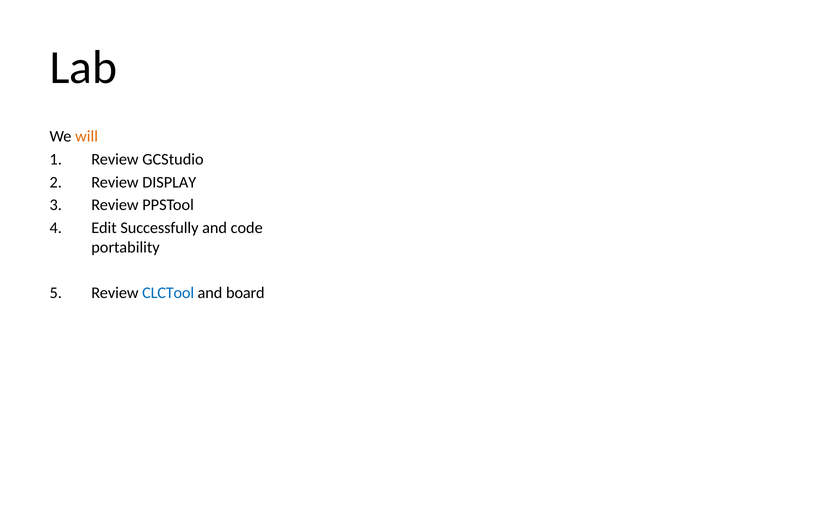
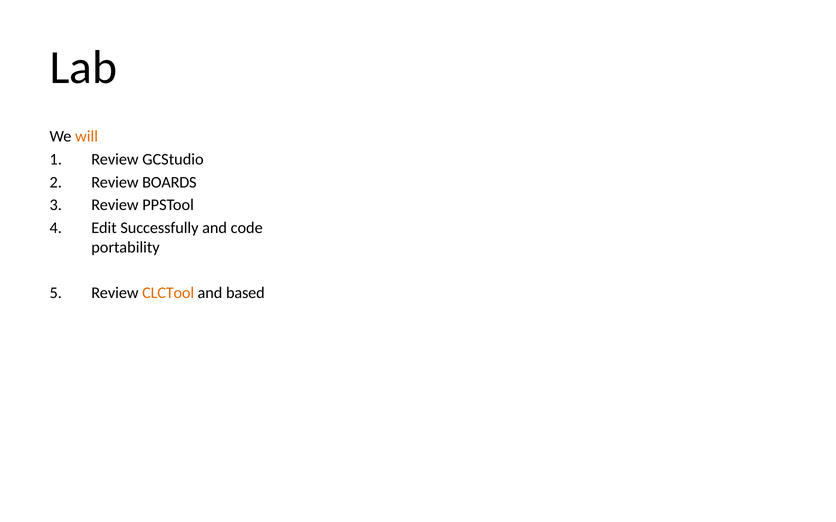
DISPLAY: DISPLAY -> BOARDS (169, 182)
CLCTool colour: blue -> orange (168, 293)
board: board -> based (245, 293)
